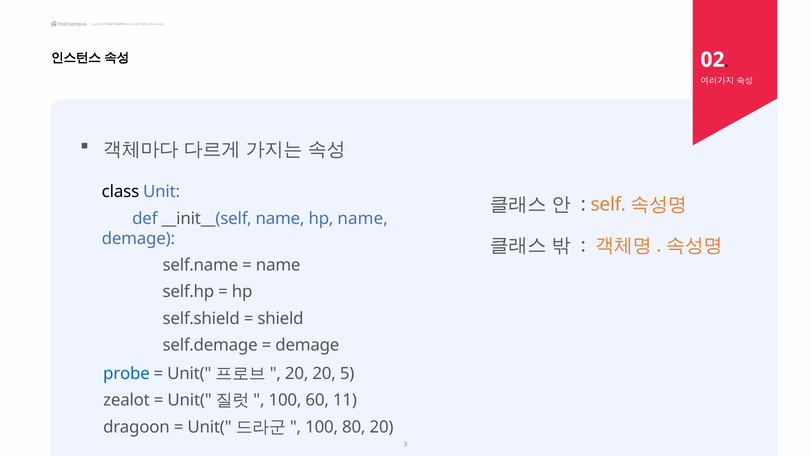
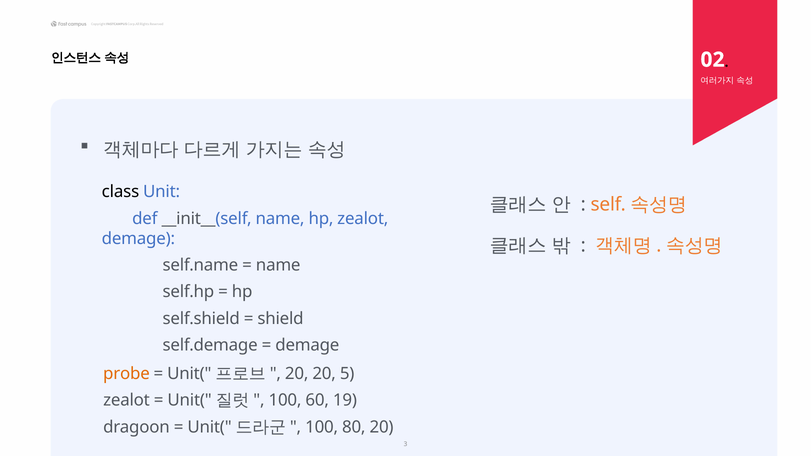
hp name: name -> zealot (363, 219)
probe colour: blue -> orange (126, 374)
11: 11 -> 19 (345, 401)
